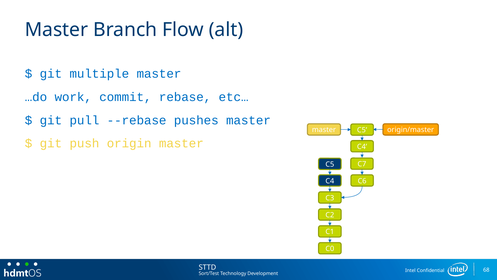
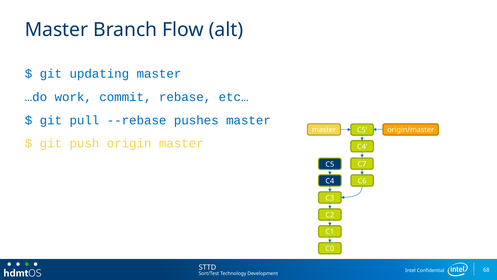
multiple: multiple -> updating (99, 74)
